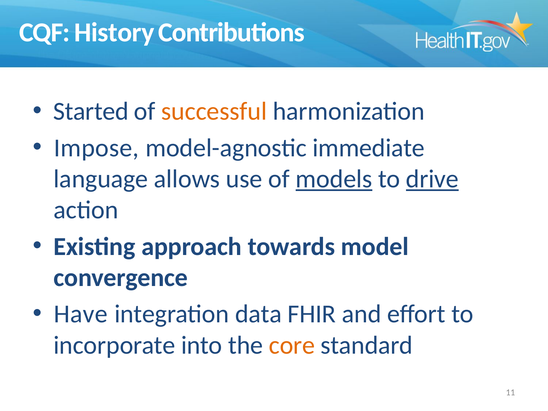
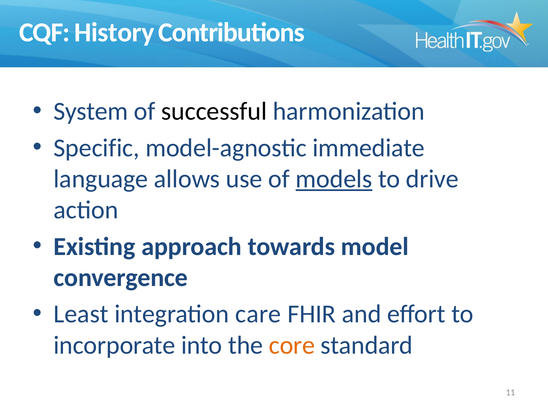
Started: Started -> System (91, 111)
successful colour: orange -> black (214, 111)
Impose: Impose -> Specific (97, 148)
drive underline: present -> none (432, 179)
Have: Have -> Least (81, 314)
data: data -> care (258, 314)
